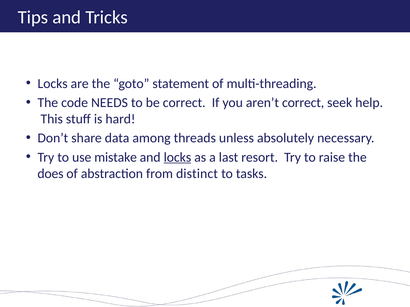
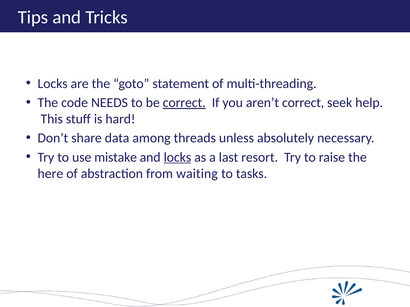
correct underline: none -> present (184, 103)
does: does -> here (50, 174)
distinct: distinct -> waiting (197, 174)
